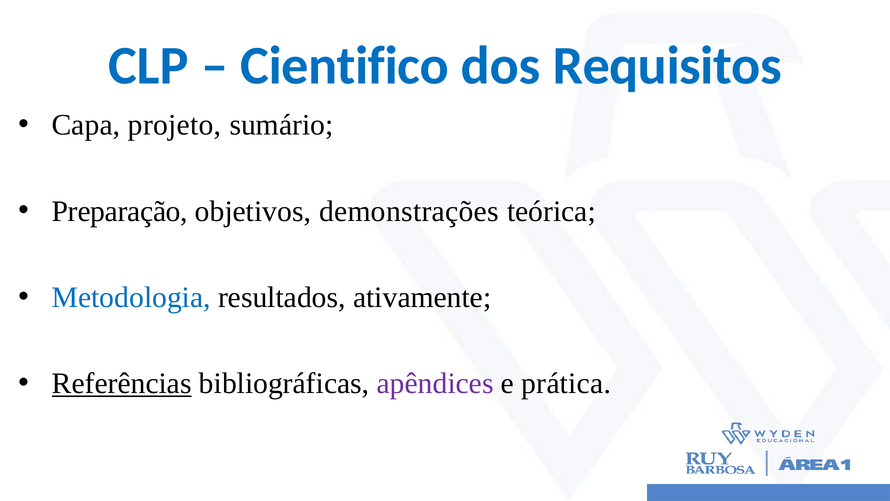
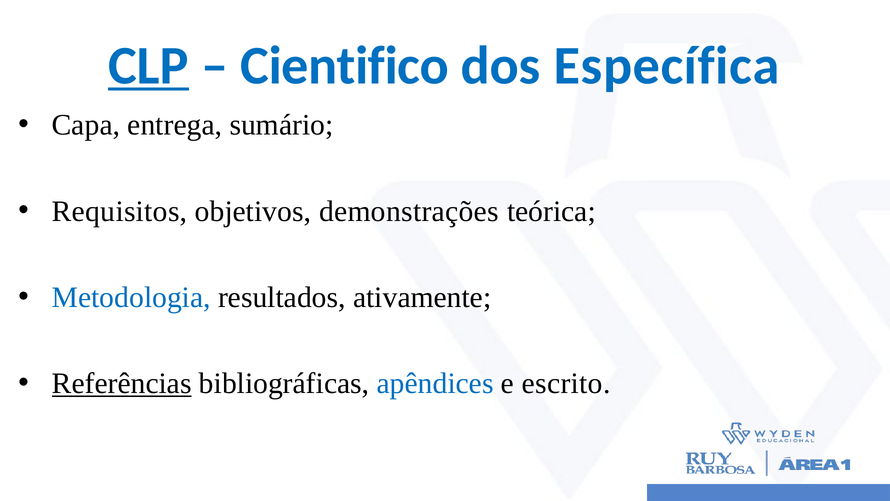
CLP underline: none -> present (148, 66)
Requisitos: Requisitos -> Específica (667, 66)
projeto: projeto -> entrega (175, 125)
Preparação: Preparação -> Requisitos (120, 211)
apêndices colour: purple -> blue (435, 383)
prática: prática -> escrito (566, 383)
